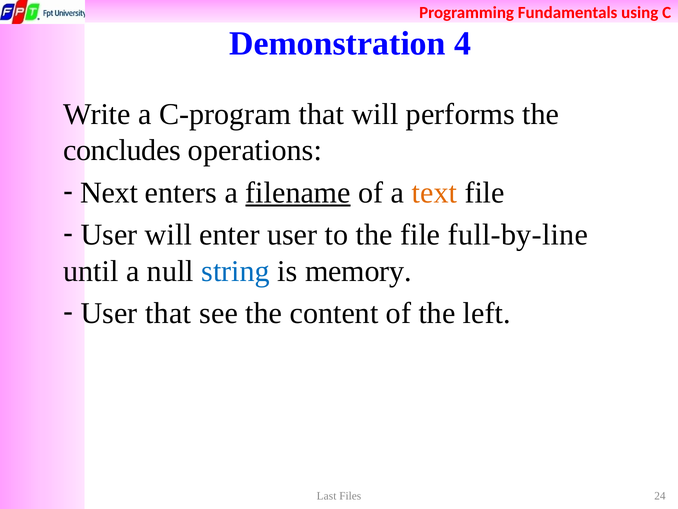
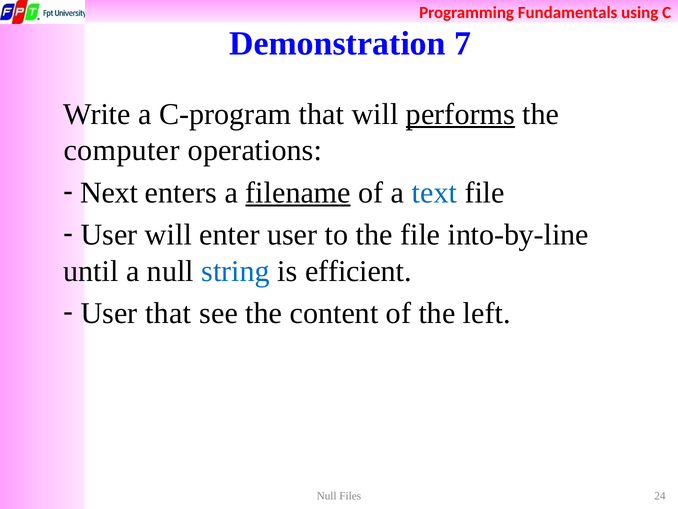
4: 4 -> 7 (463, 44)
performs underline: none -> present (460, 114)
concludes: concludes -> computer (122, 150)
text colour: orange -> blue (434, 192)
full-by-line: full-by-line -> into-by-line (518, 235)
memory: memory -> efficient (358, 271)
Last: Last -> Null (327, 496)
